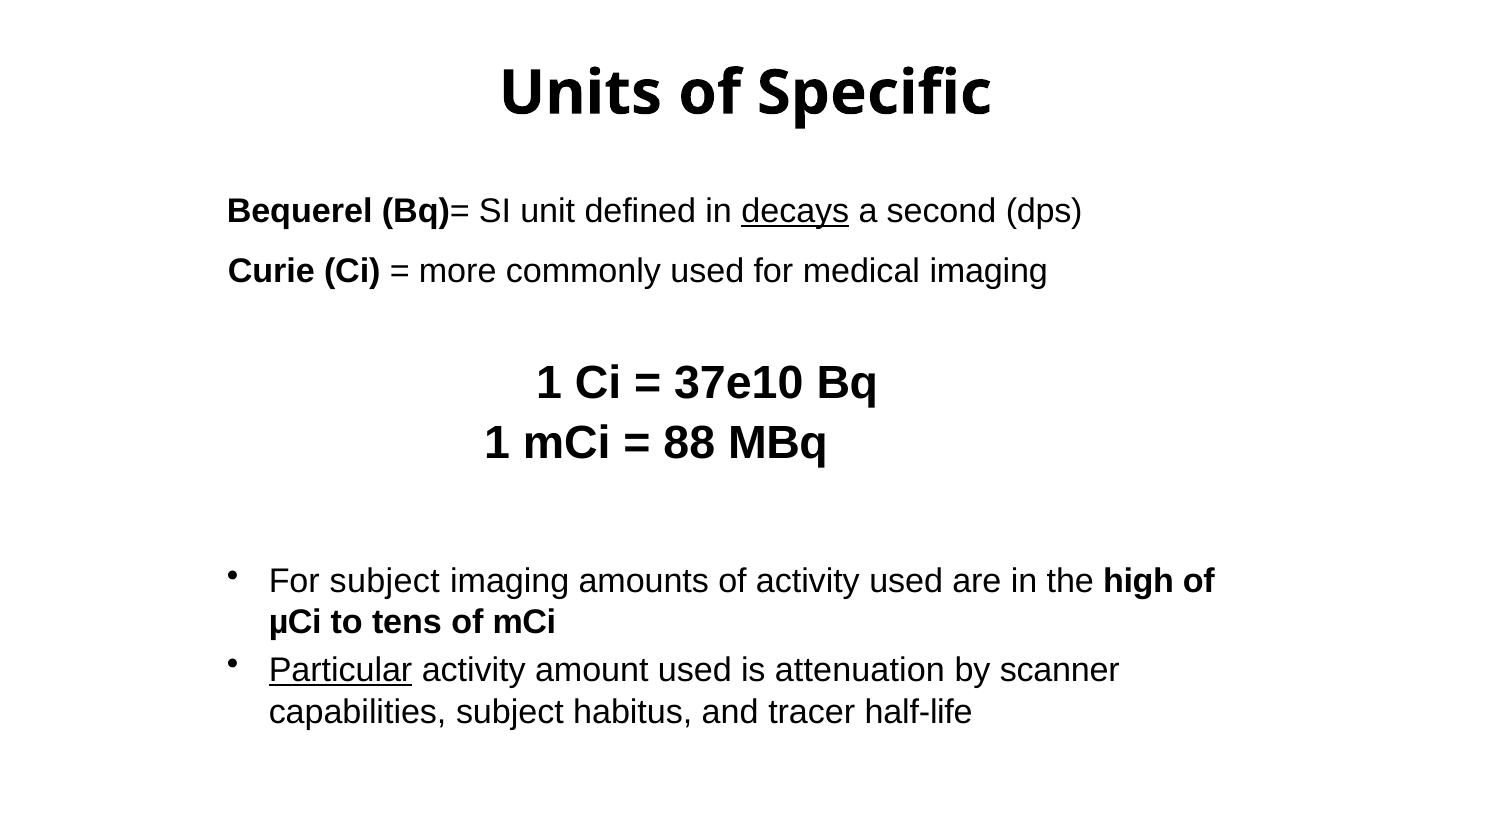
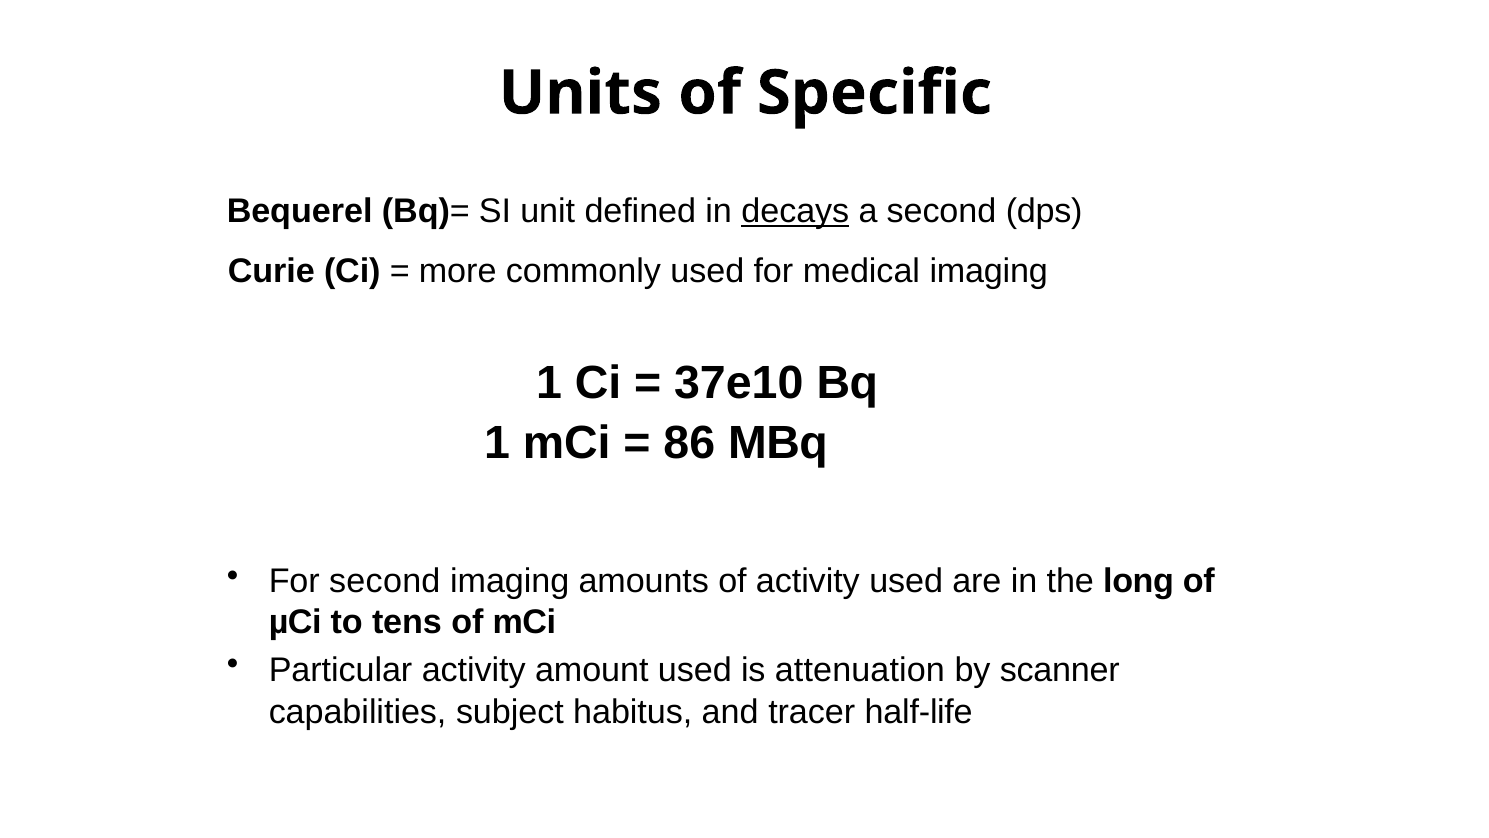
88: 88 -> 86 (689, 443)
For subject: subject -> second (385, 581)
high: high -> long (1139, 581)
Particular underline: present -> none (341, 670)
